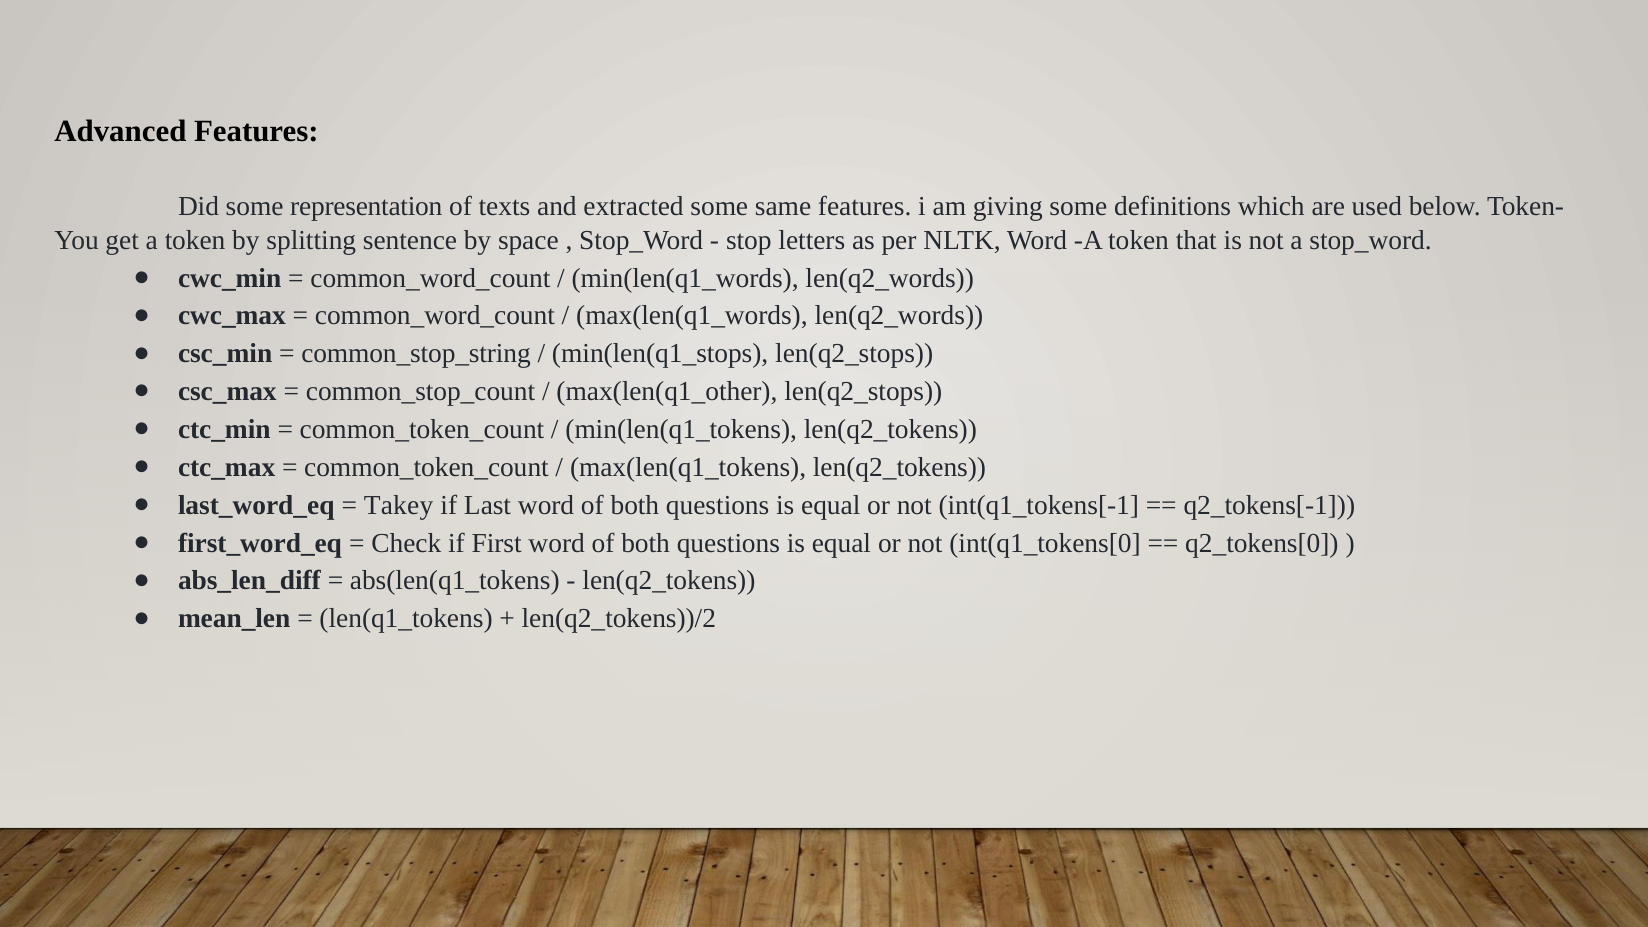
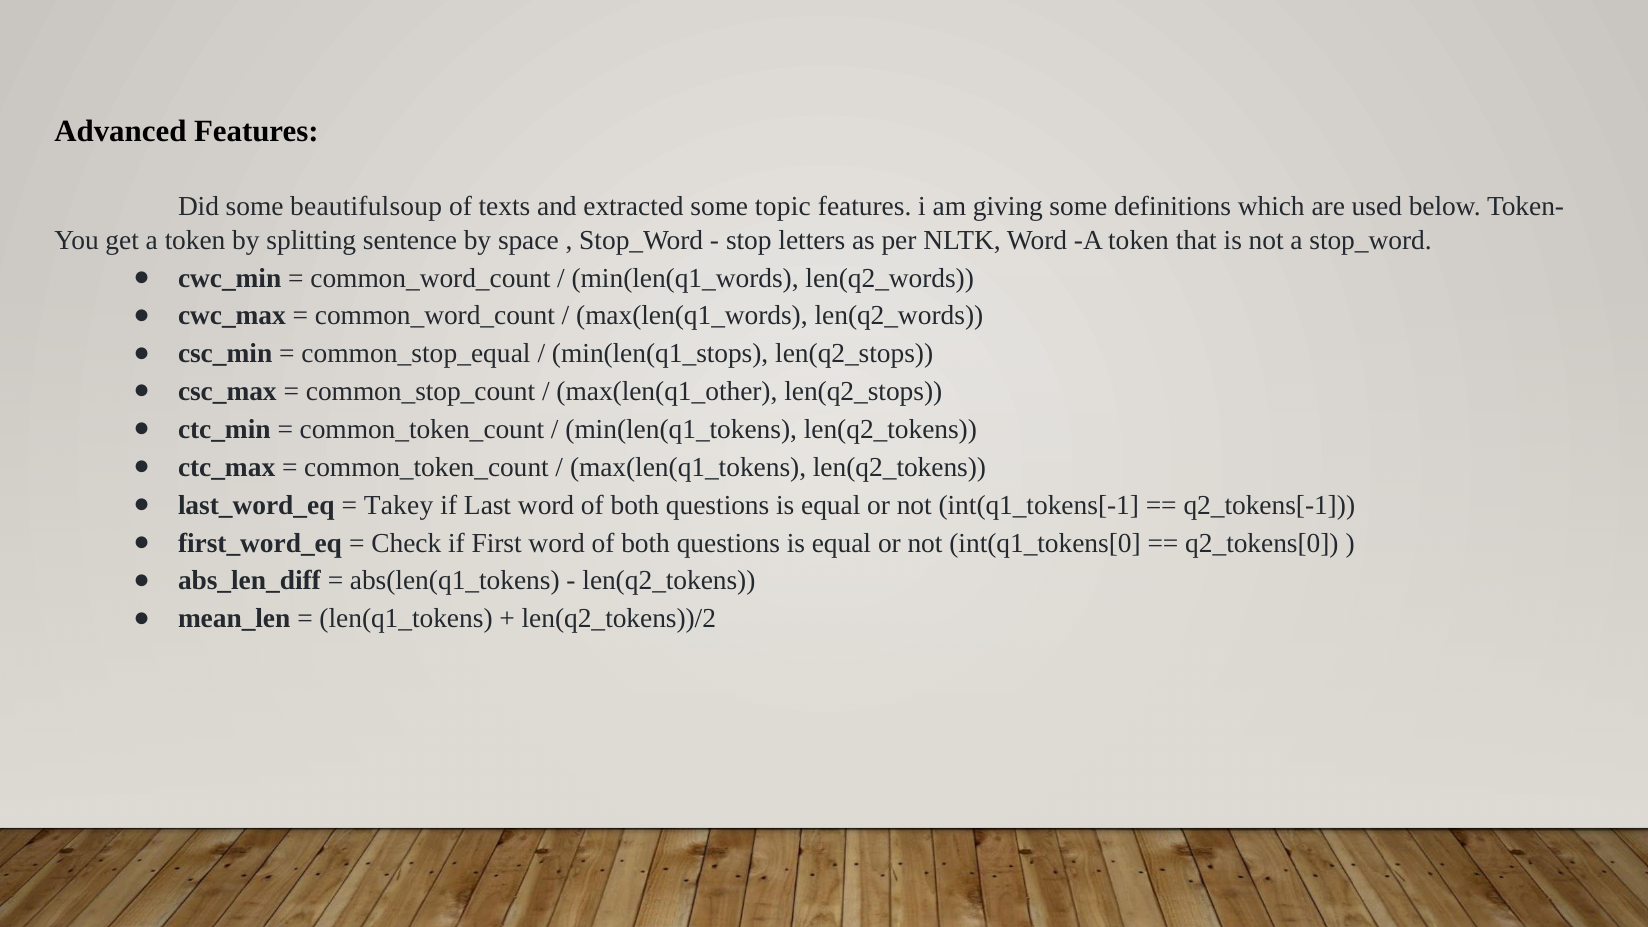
representation: representation -> beautifulsoup (366, 206)
same: same -> topic (783, 206)
common_stop_string: common_stop_string -> common_stop_equal (416, 354)
